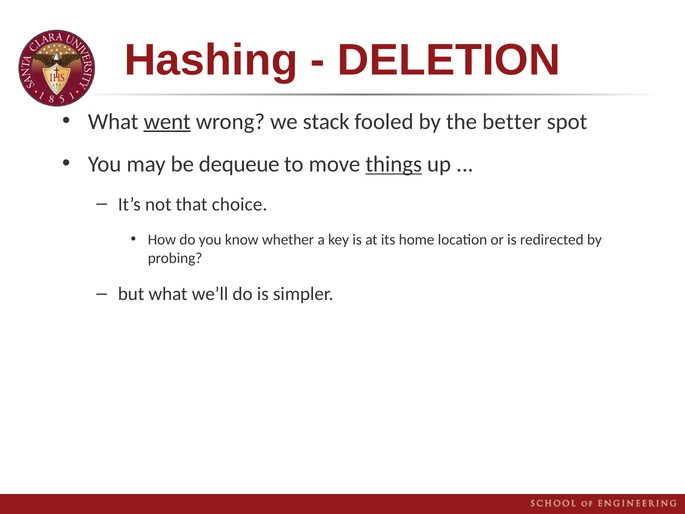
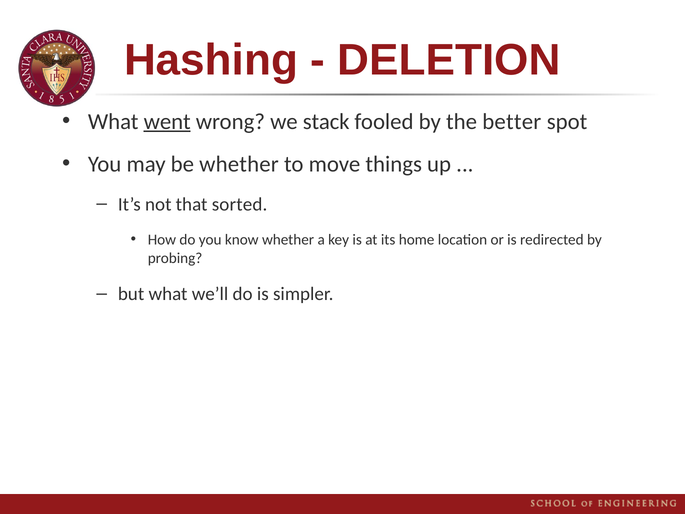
be dequeue: dequeue -> whether (239, 164)
things underline: present -> none (394, 164)
choice: choice -> sorted (240, 204)
